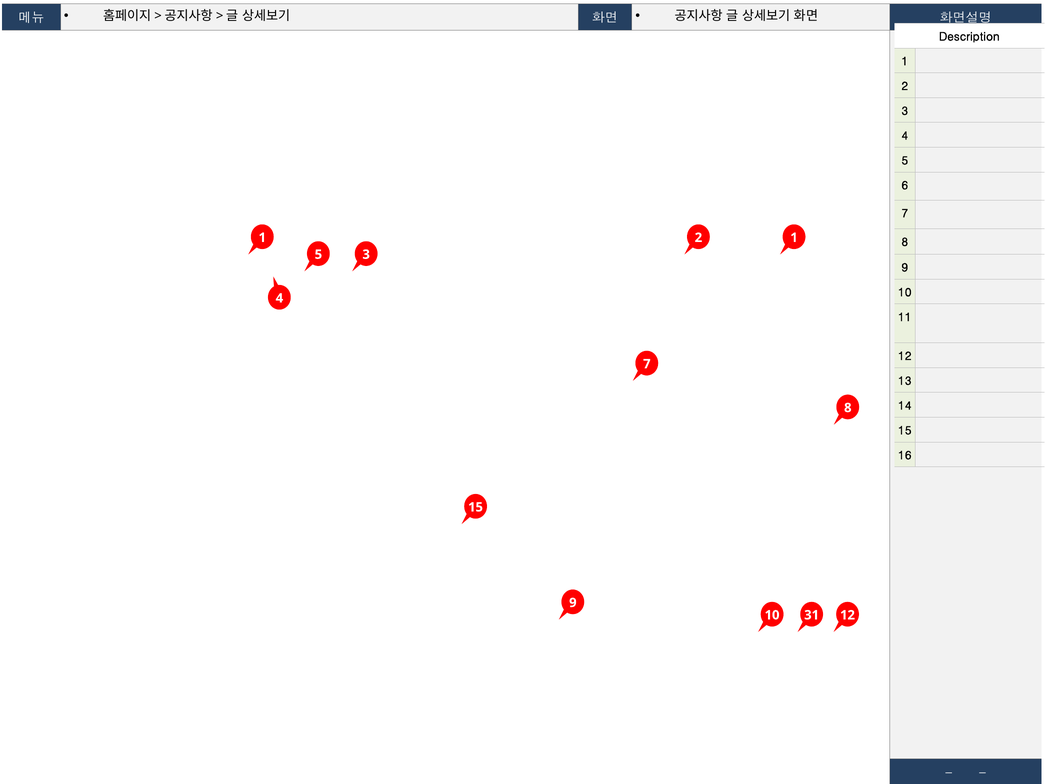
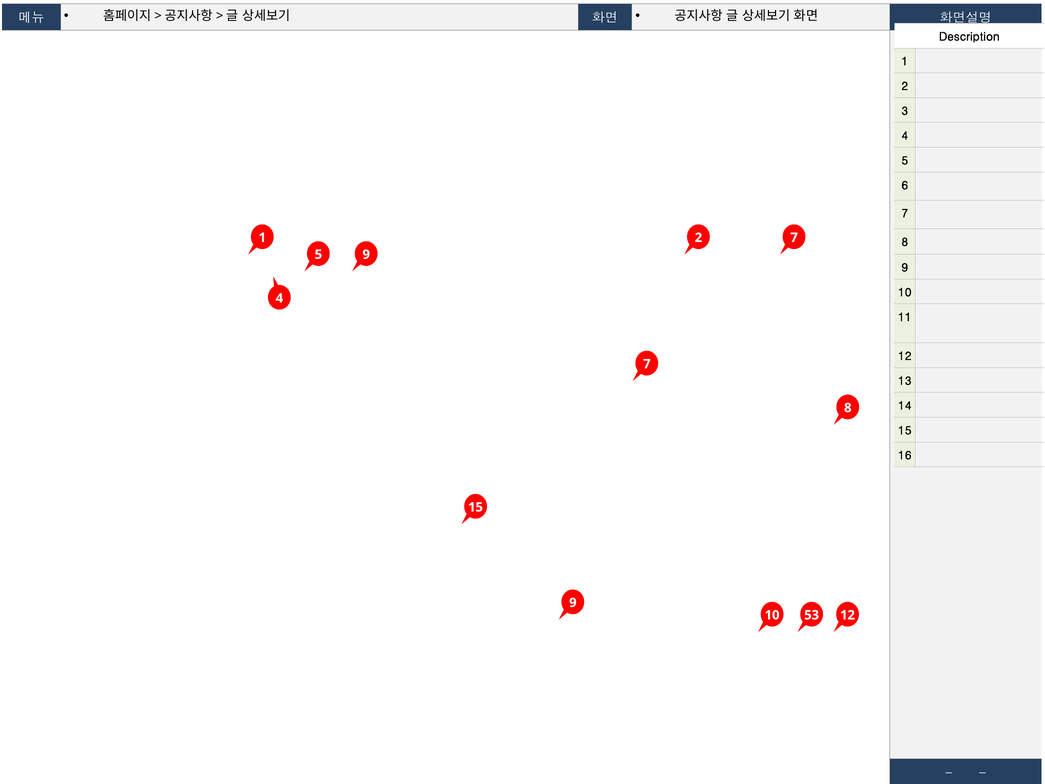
2 1: 1 -> 7 (794, 238)
5 3: 3 -> 9 (366, 254)
31: 31 -> 53 (812, 615)
